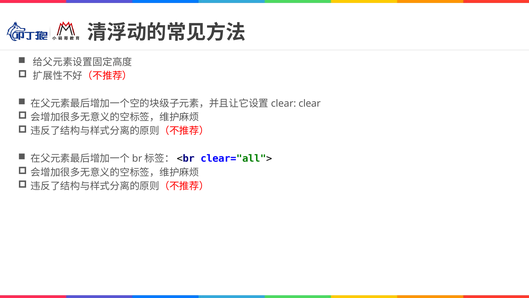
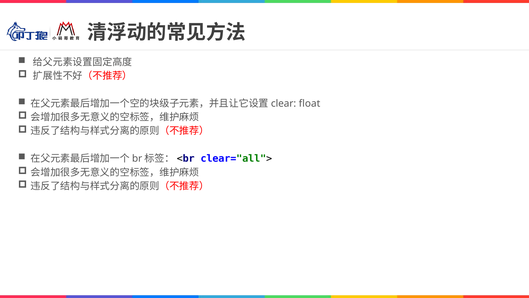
clear: clear -> float (310, 103)
